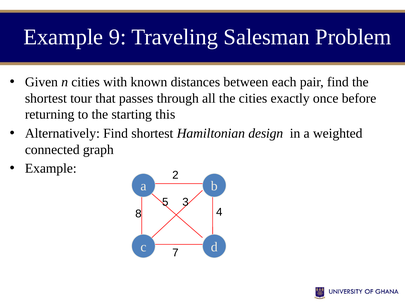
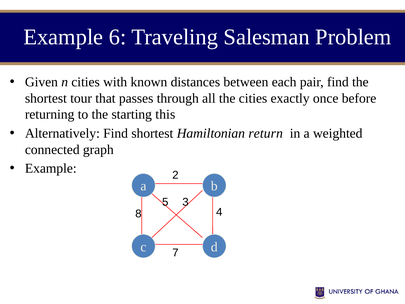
9: 9 -> 6 (118, 37)
design: design -> return (266, 133)
